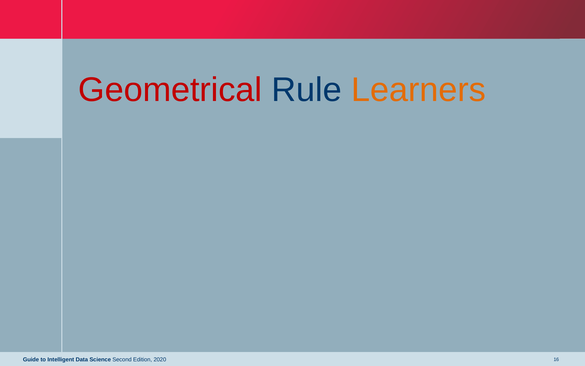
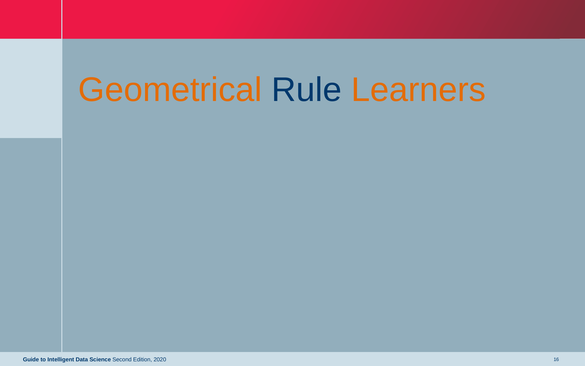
Geometrical colour: red -> orange (170, 90)
